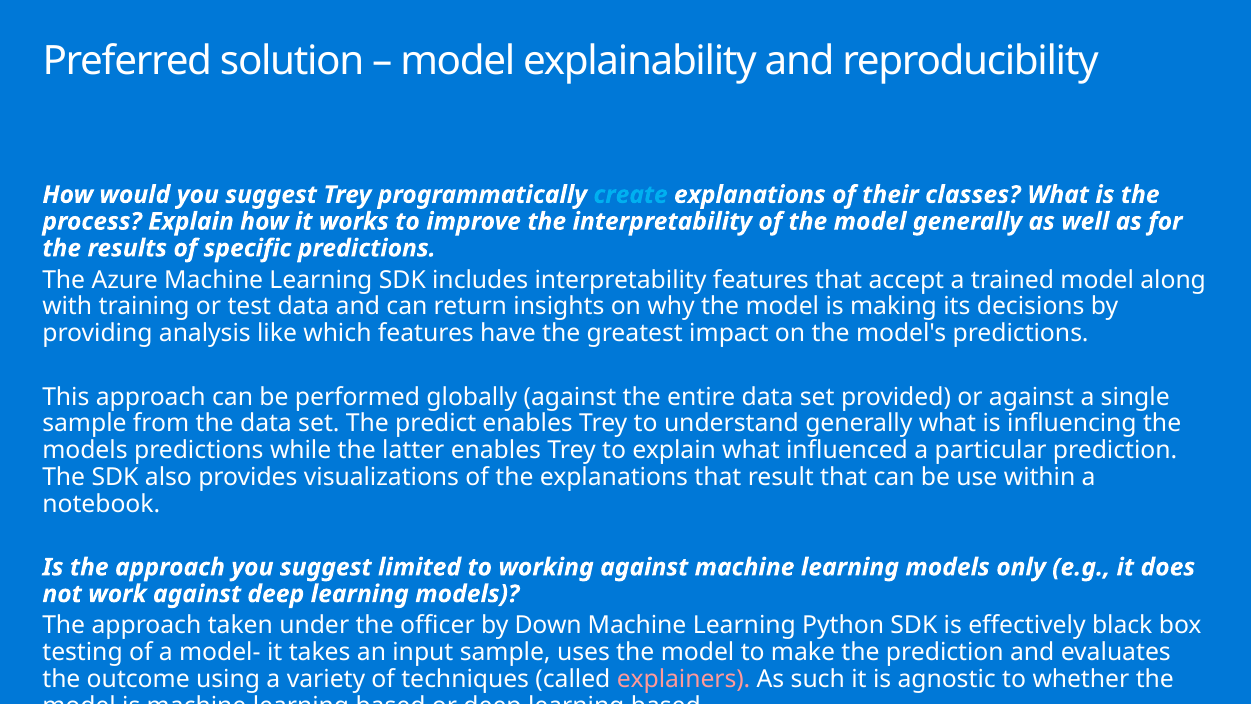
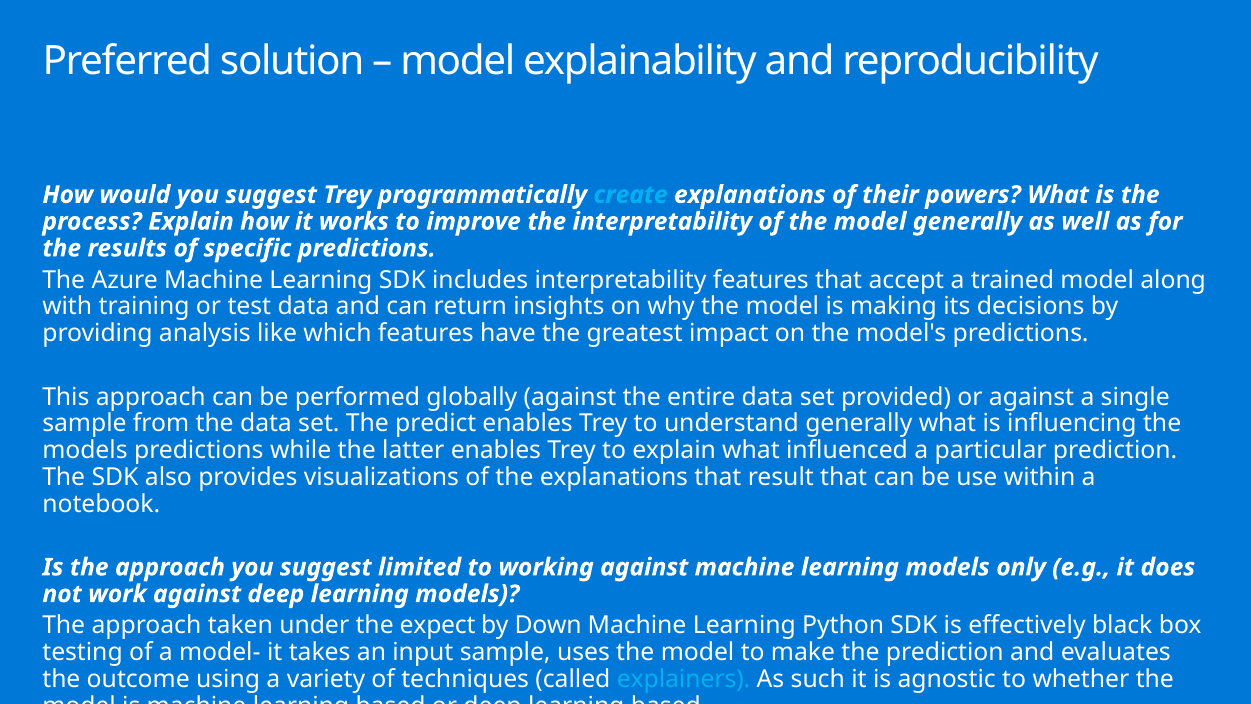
classes: classes -> powers (973, 195)
officer: officer -> expect (438, 625)
explainers colour: pink -> light blue (684, 679)
